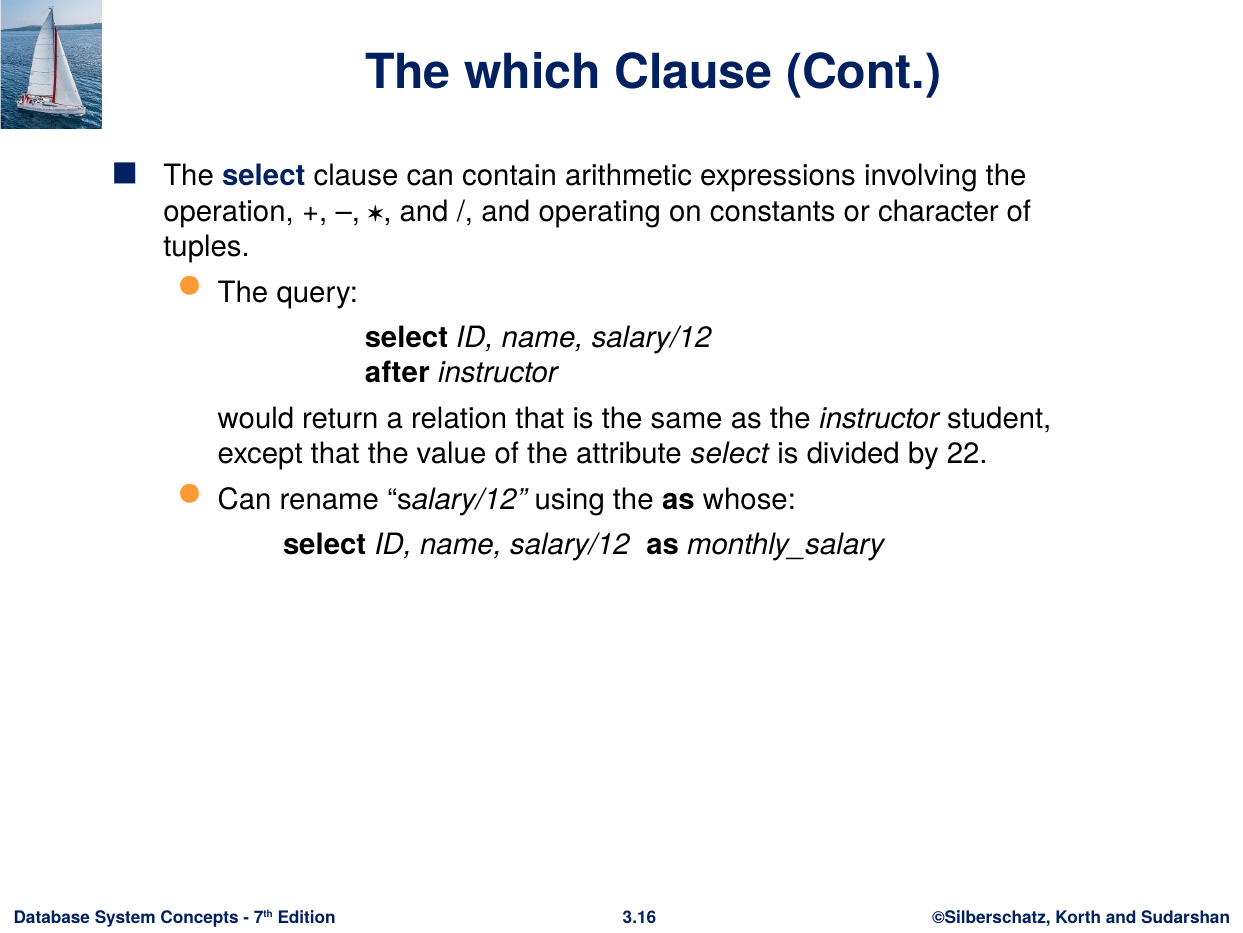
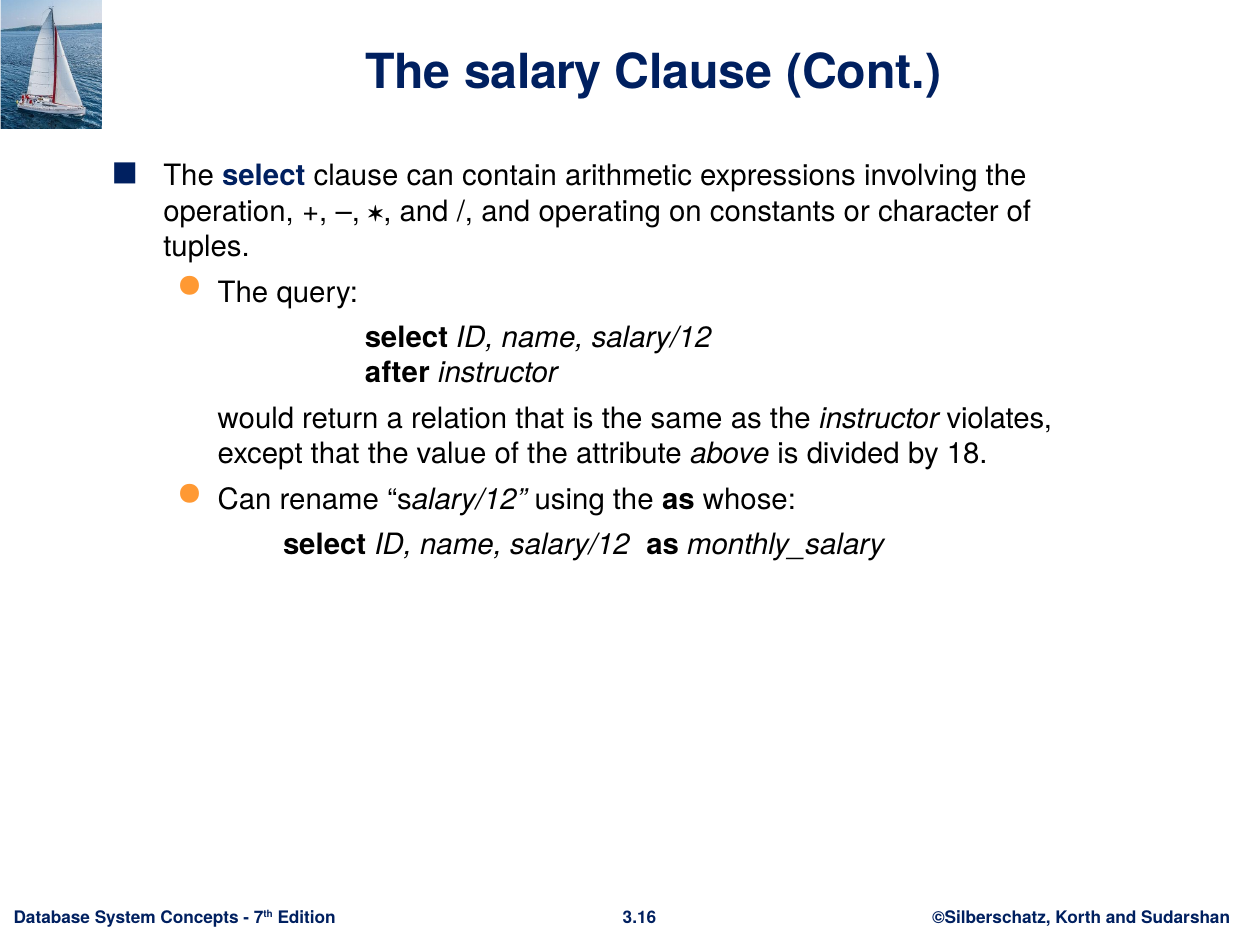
which: which -> salary (533, 72)
student: student -> violates (999, 418)
attribute select: select -> above (730, 454)
22: 22 -> 18 (967, 454)
